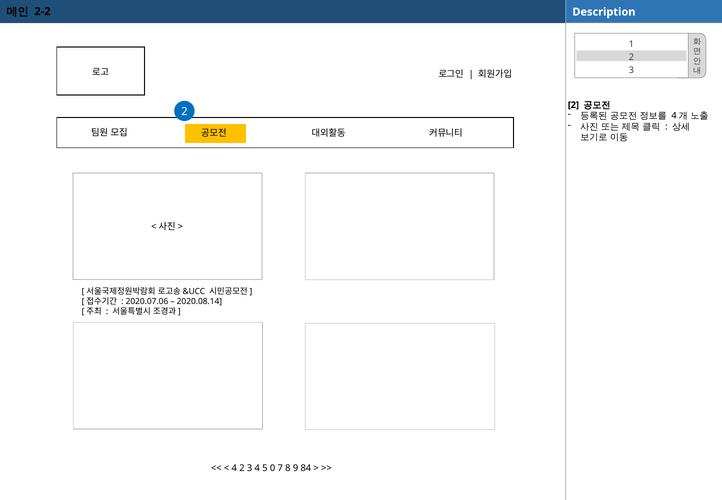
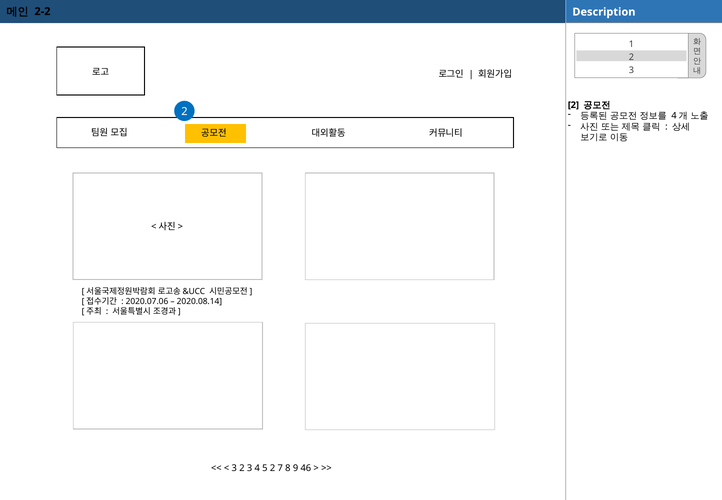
4: 4 -> 3 (234, 468)
5 0: 0 -> 2 (273, 468)
84: 84 -> 46 (306, 468)
